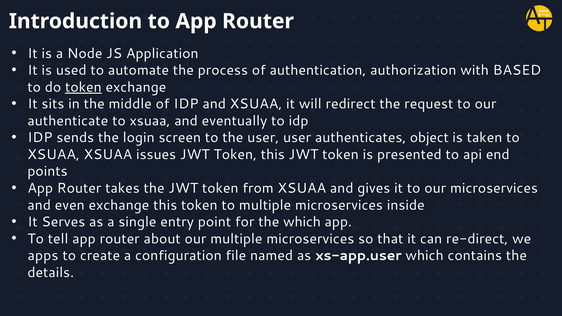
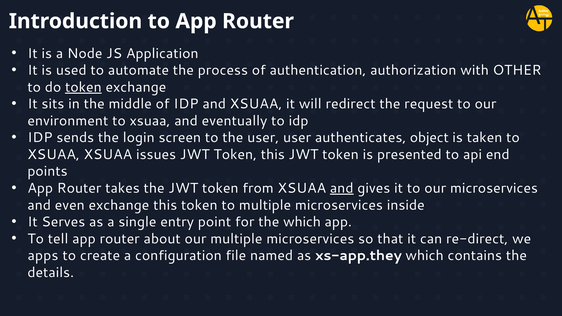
BASED: BASED -> OTHER (517, 70)
authenticate: authenticate -> environment (68, 121)
and underline: none -> present (342, 188)
xs-app.user: xs-app.user -> xs-app.they (358, 256)
